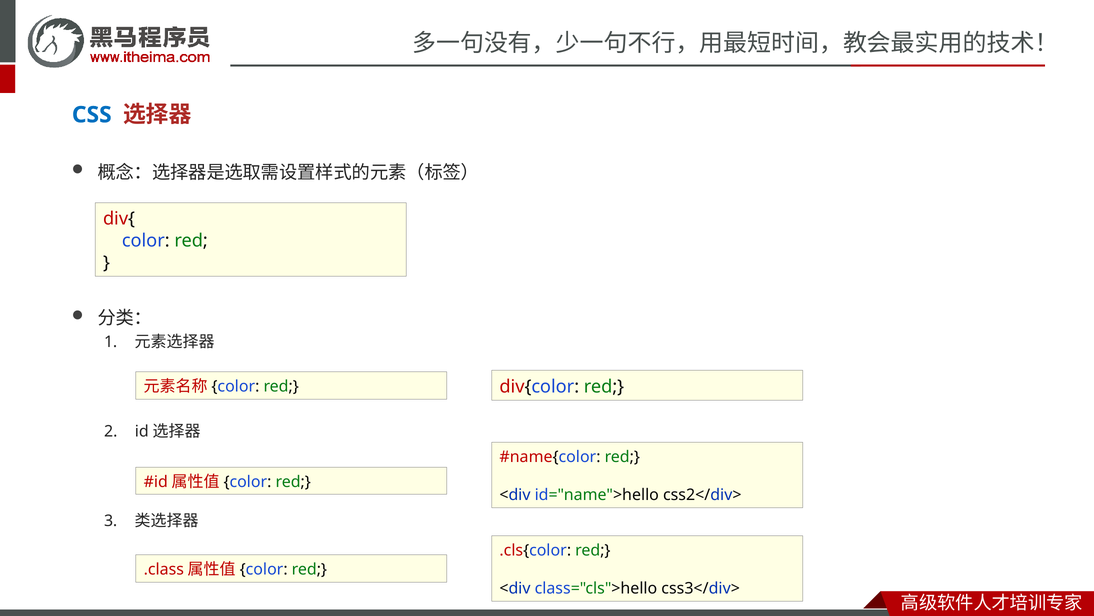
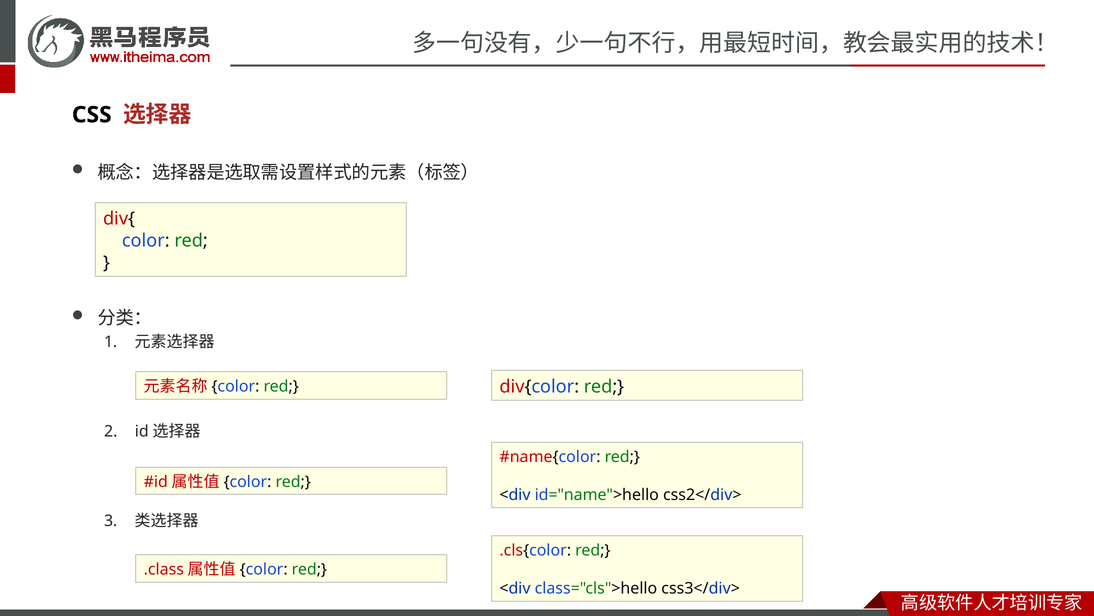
CSS colour: blue -> black (92, 115)
